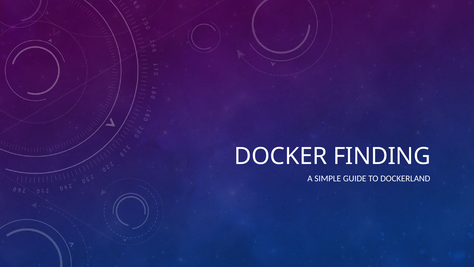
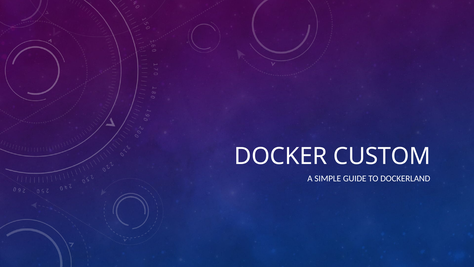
FINDING: FINDING -> CUSTOM (382, 156)
